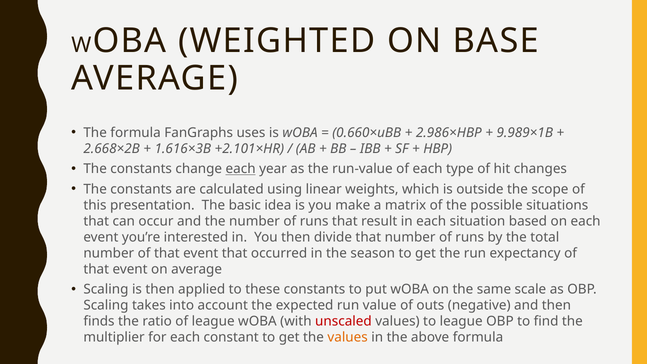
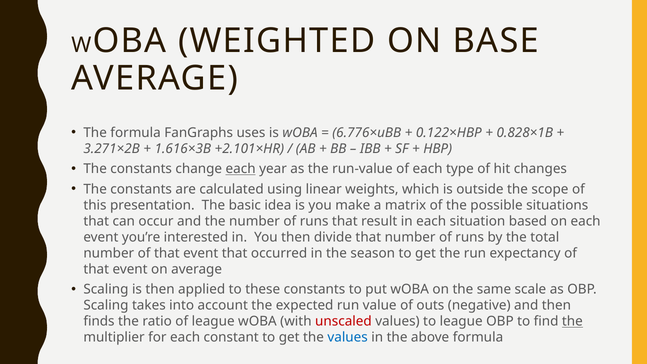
0.660×uBB: 0.660×uBB -> 6.776×uBB (367, 133)
2.986×HBP: 2.986×HBP -> 0.122×HBP (449, 133)
9.989×1B: 9.989×1B -> 0.828×1B (525, 133)
2.668×2B: 2.668×2B -> 3.271×2B (112, 149)
the underline: none -> present (572, 321)
values colour: orange -> blue (348, 337)
